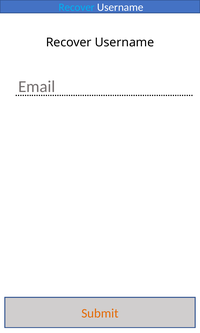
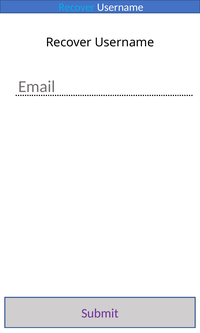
Submit colour: orange -> purple (100, 314)
